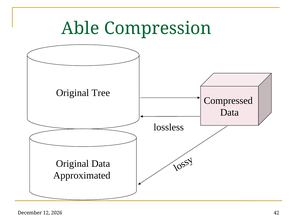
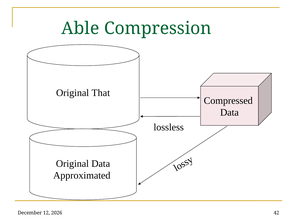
Tree: Tree -> That (101, 93)
